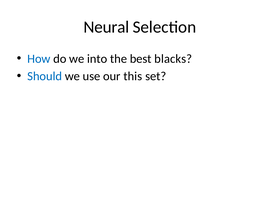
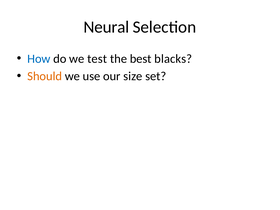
into: into -> test (97, 59)
Should colour: blue -> orange (45, 76)
this: this -> size (133, 76)
